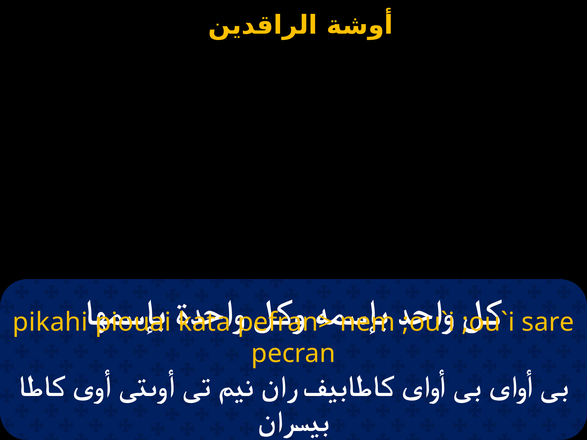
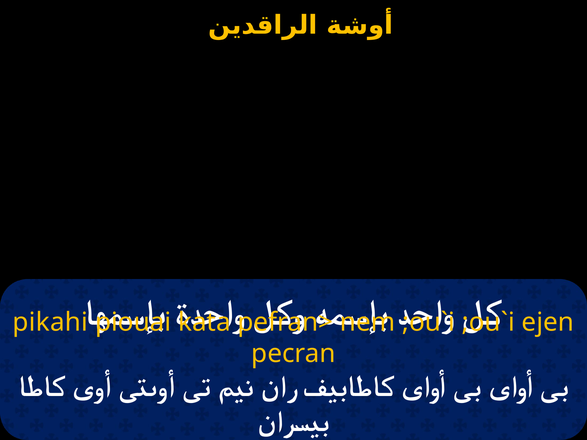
sare: sare -> ejen (548, 322)
